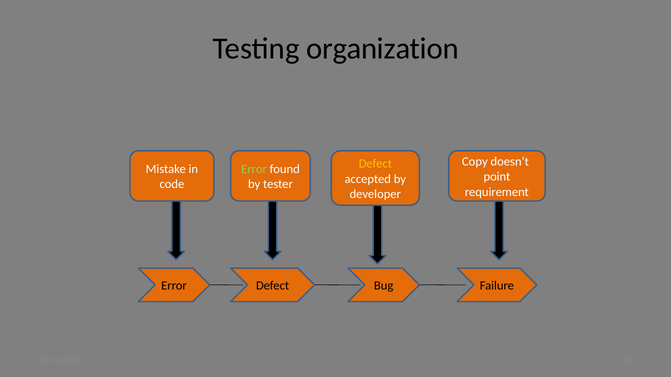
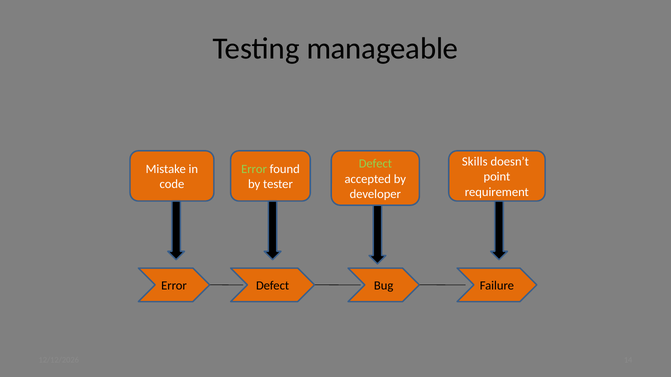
organization: organization -> manageable (382, 49)
Copy: Copy -> Skills (475, 162)
Defect colour: yellow -> light green (375, 164)
